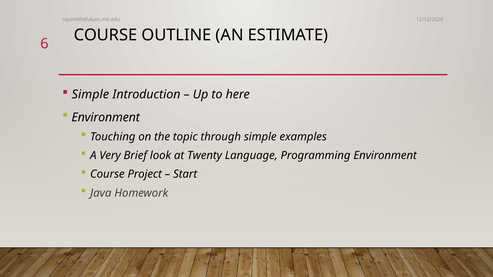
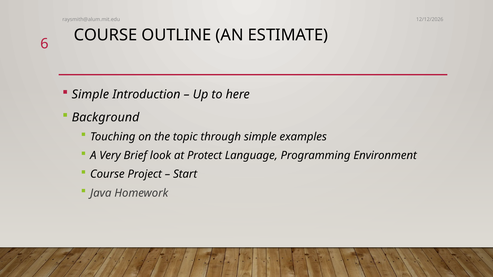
Environment: Environment -> Background (106, 117)
Twenty: Twenty -> Protect (205, 156)
